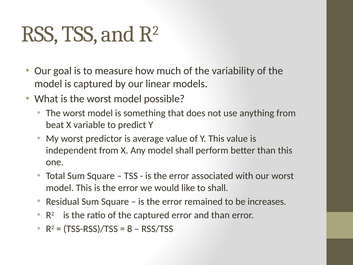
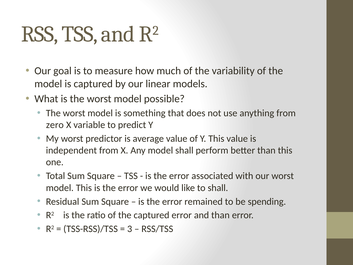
beat: beat -> zero (55, 125)
increases: increases -> spending (267, 201)
8: 8 -> 3 (130, 229)
